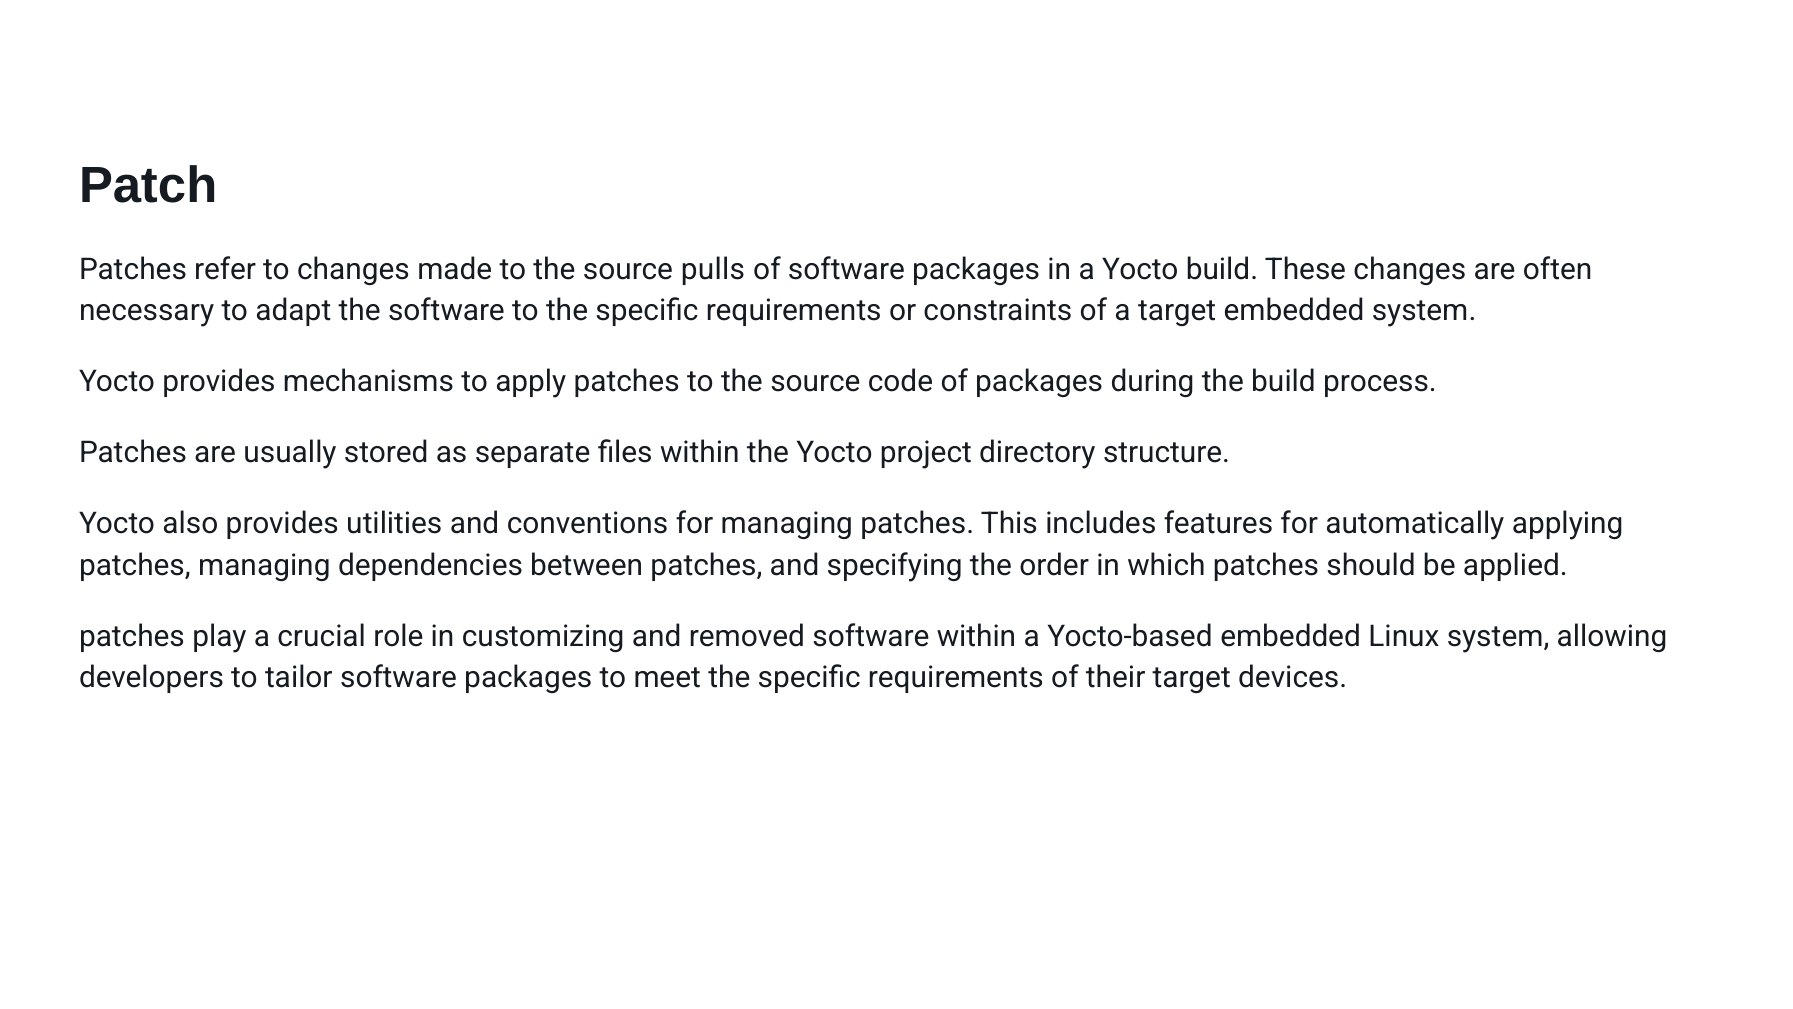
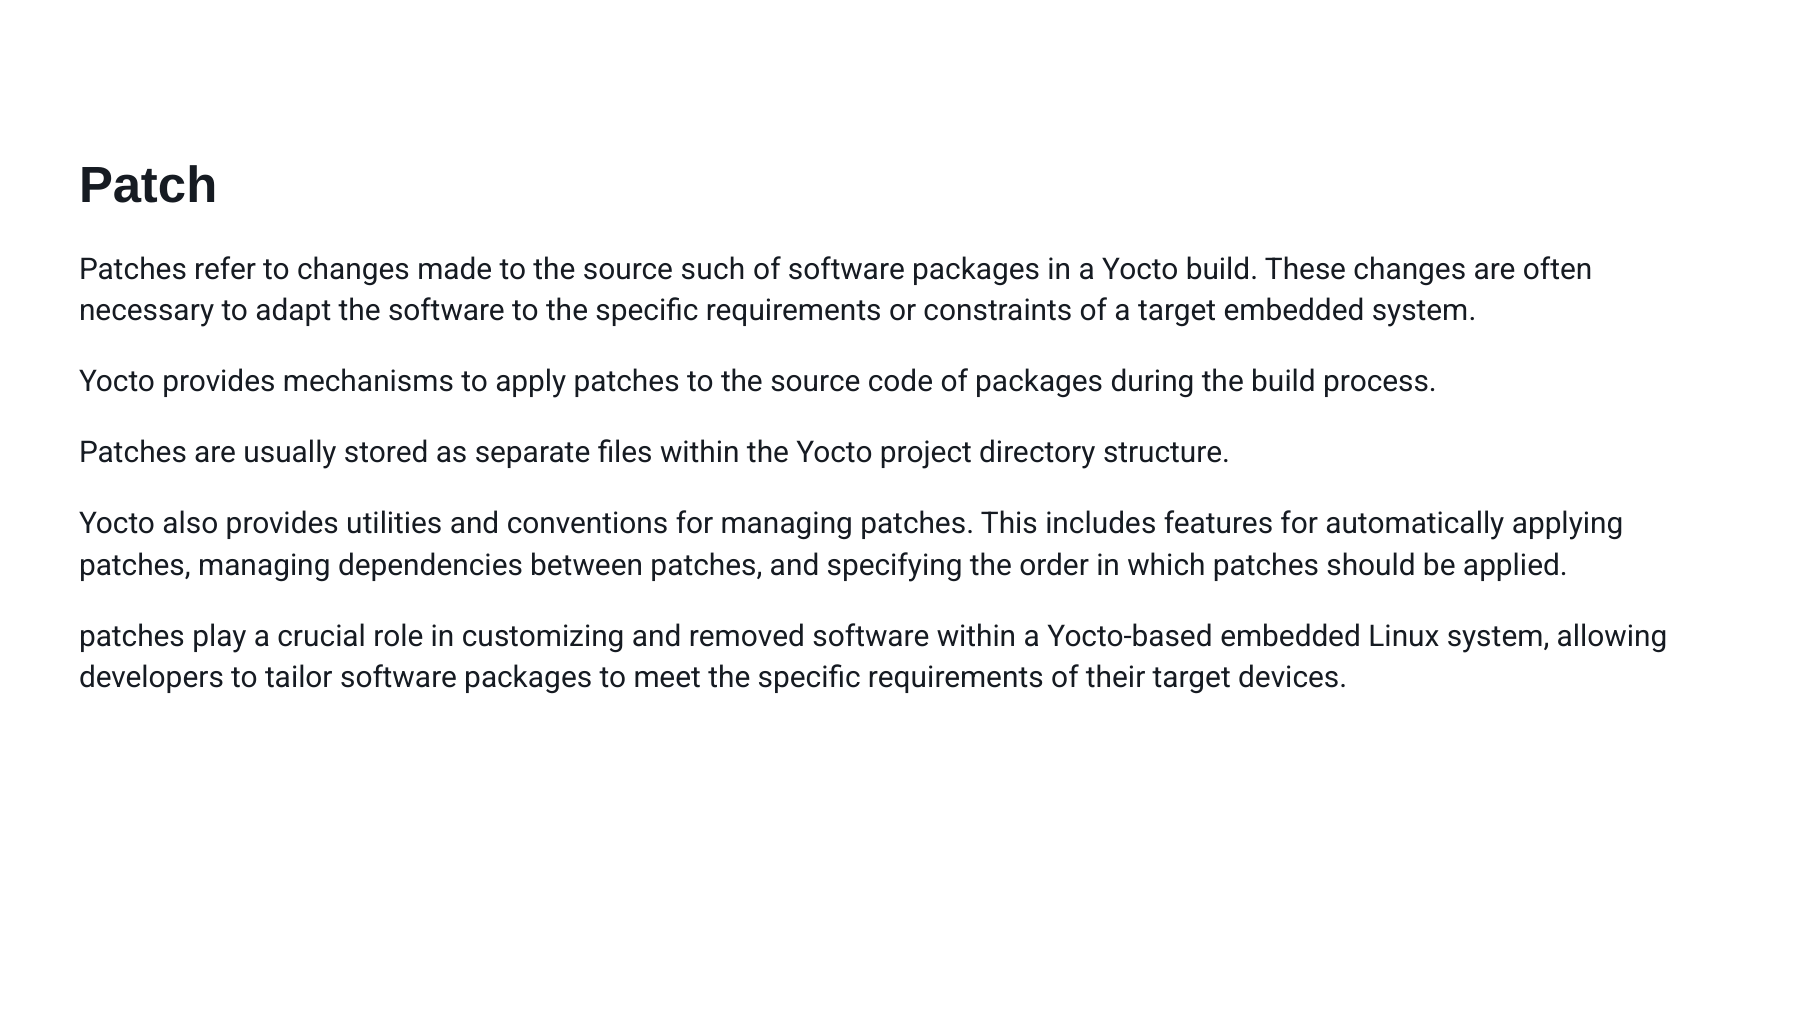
pulls: pulls -> such (713, 269)
